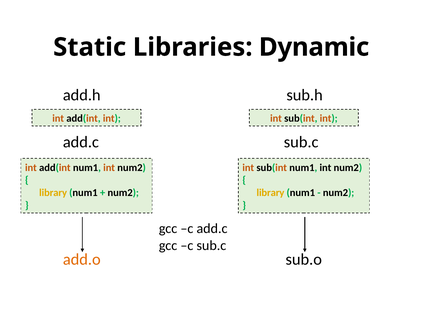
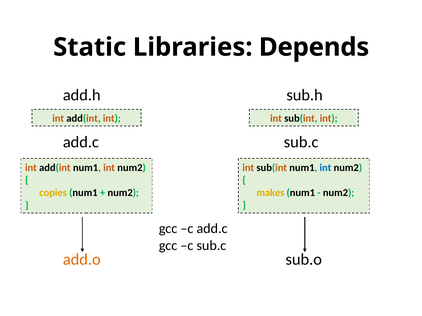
Dynamic: Dynamic -> Depends (314, 47)
int colour: black -> blue (325, 168)
library: library -> copies (53, 193)
library: library -> makes (270, 193)
